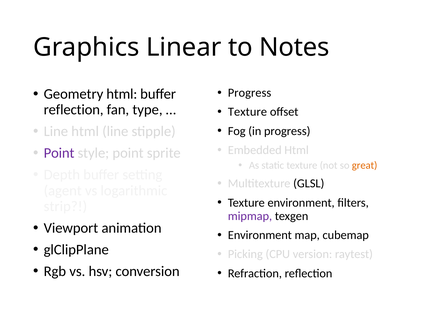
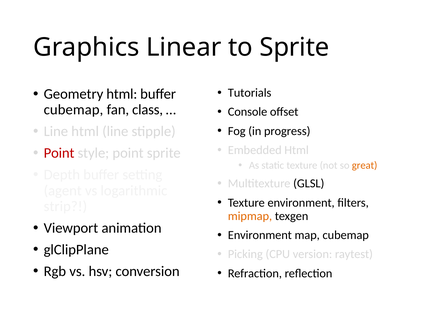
to Notes: Notes -> Sprite (294, 47)
Progress: Progress -> Tutorials (250, 93)
reflection: reflection -> cubemap (73, 110)
type: type -> class (148, 110)
Texture: Texture -> Console (248, 112)
Point colour: purple -> red (59, 153)
mipmap colour: purple -> orange (250, 216)
